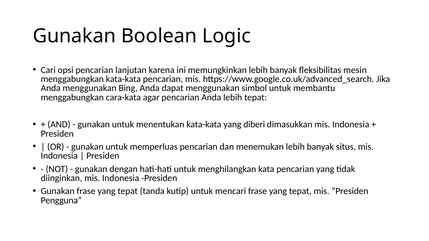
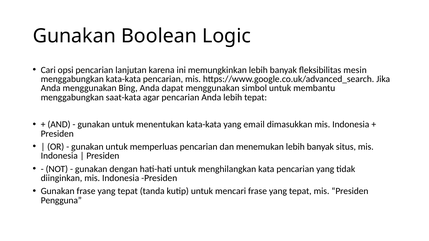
cara-kata: cara-kata -> saat-kata (123, 97)
diberi: diberi -> email (254, 125)
